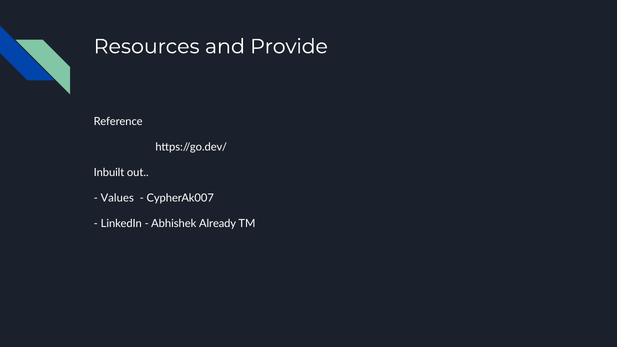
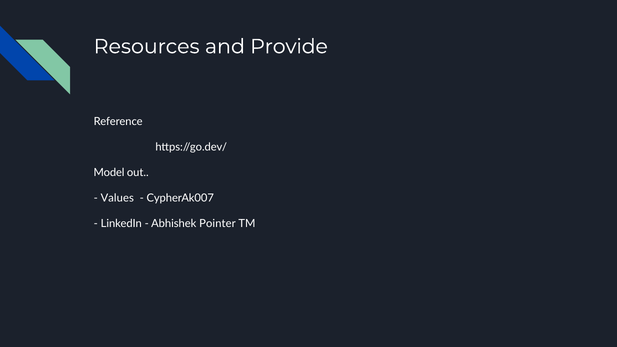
Inbuilt: Inbuilt -> Model (109, 173)
Already: Already -> Pointer (218, 224)
